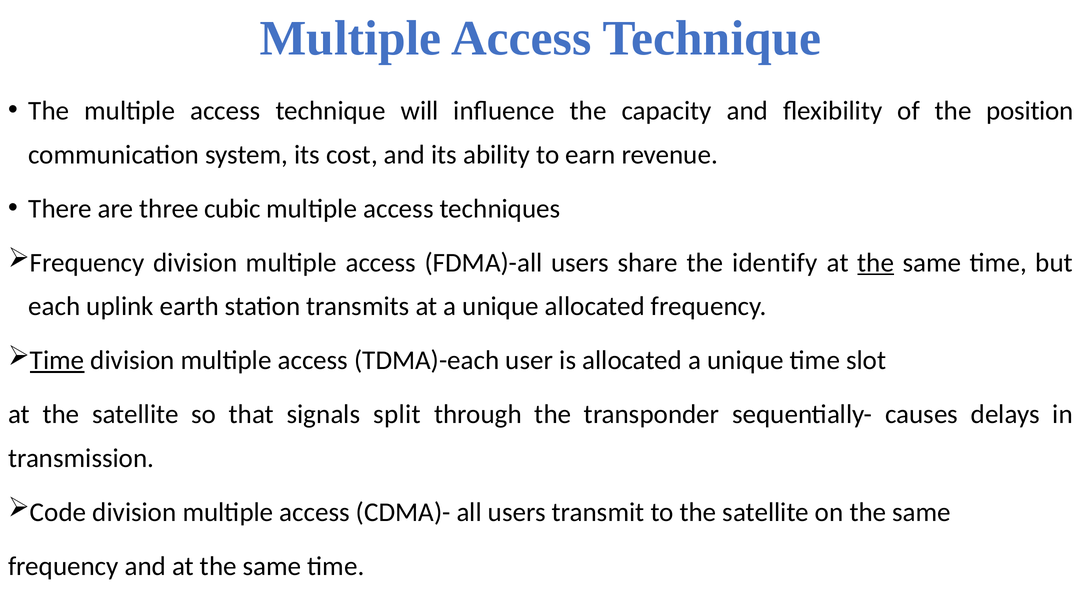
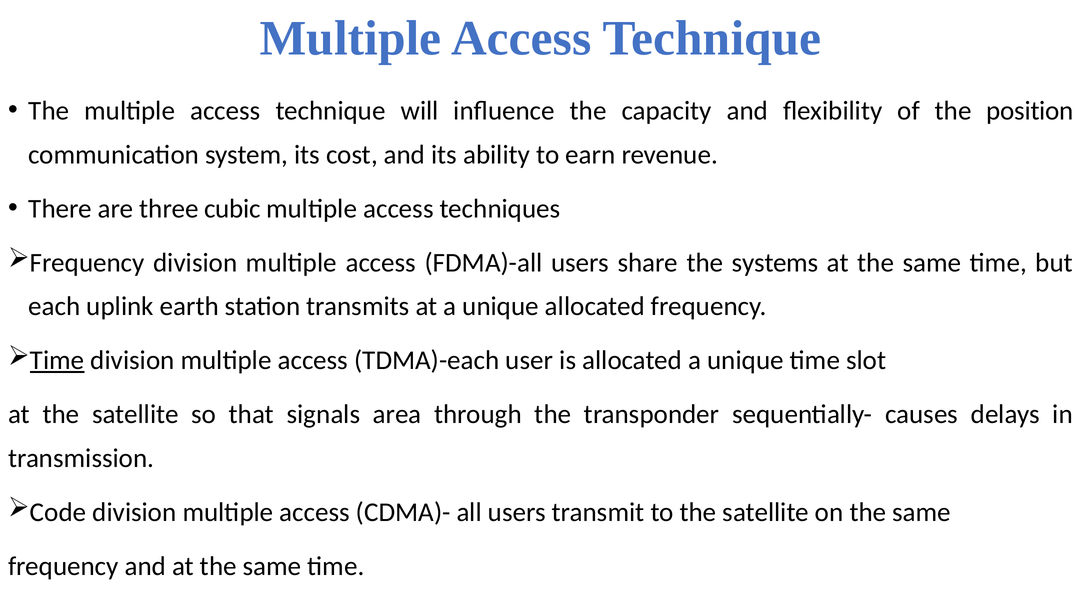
identify: identify -> systems (775, 262)
the underline: present -> none (876, 262)
split: split -> area (397, 414)
